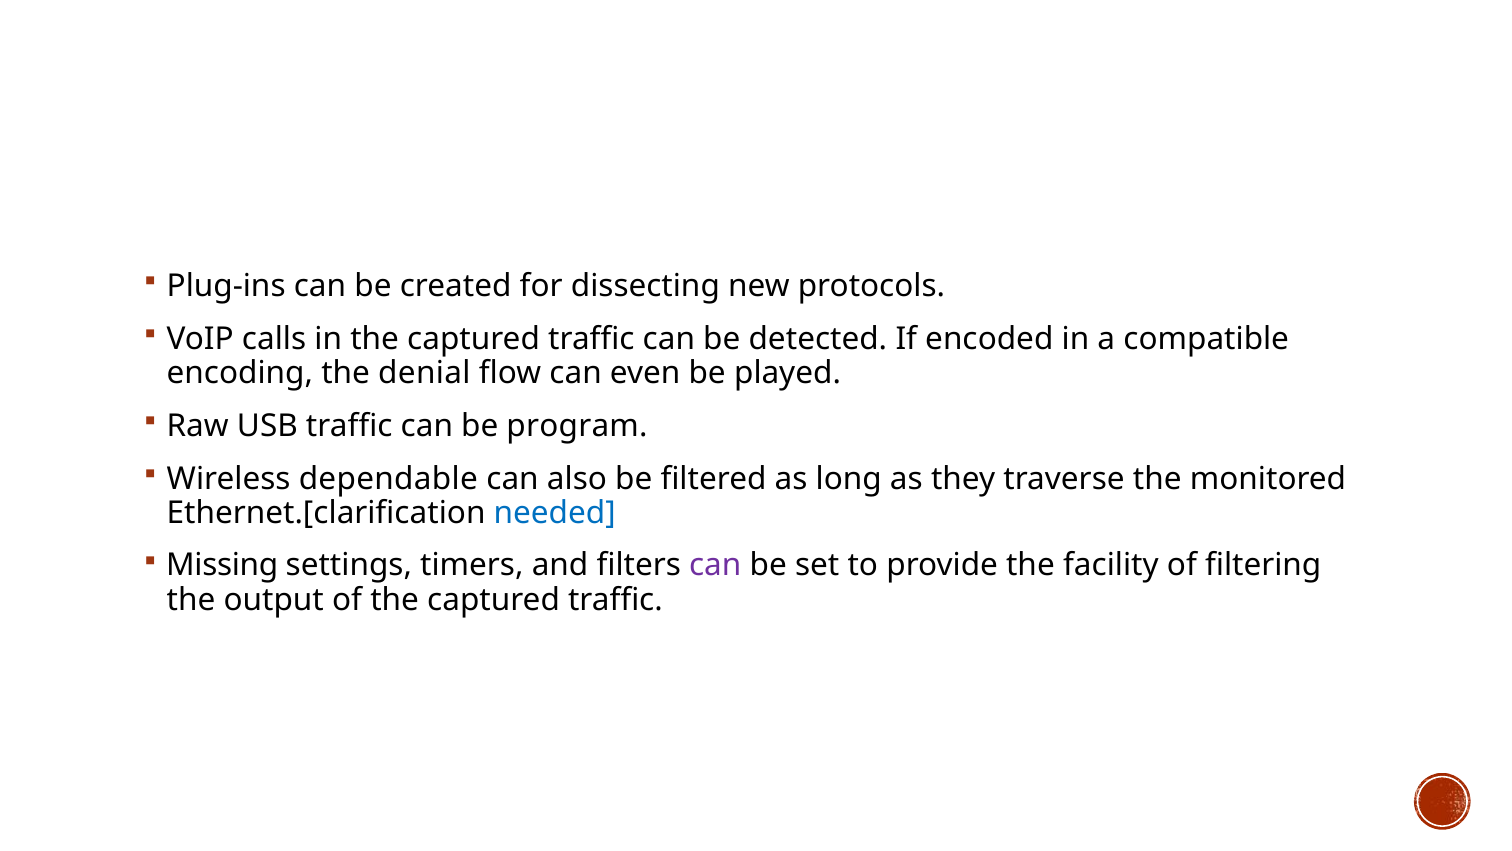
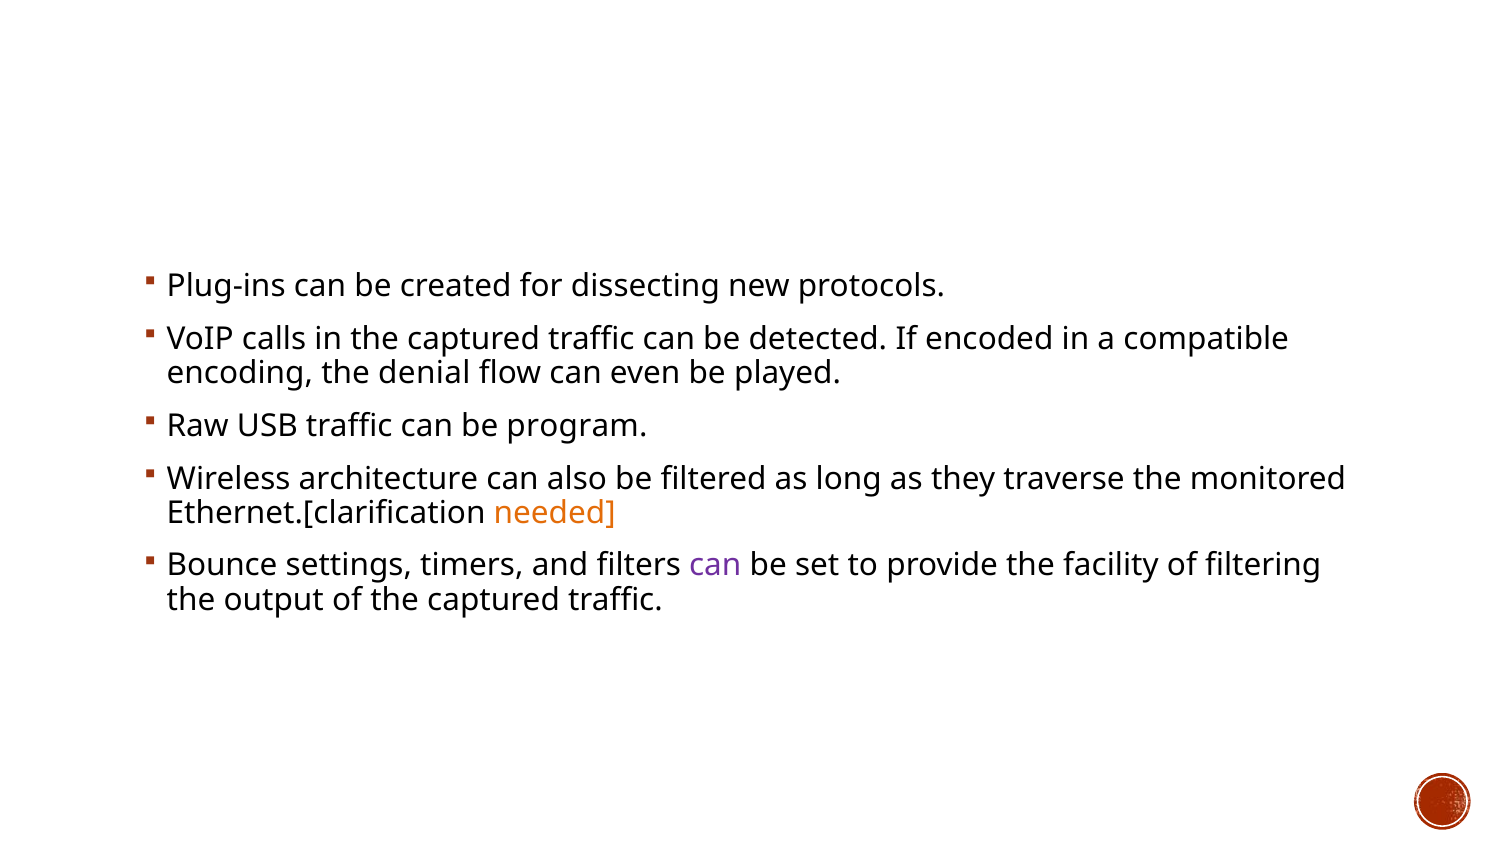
dependable: dependable -> architecture (388, 478)
needed colour: blue -> orange (555, 512)
Missing: Missing -> Bounce (222, 565)
